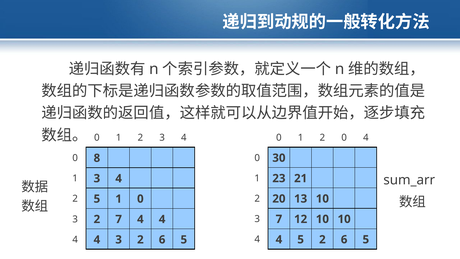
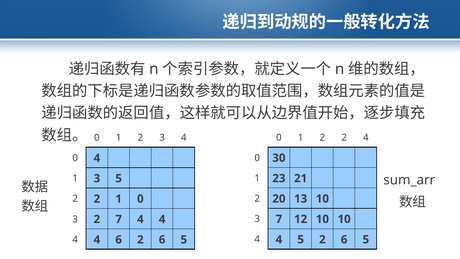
1 2 0: 0 -> 2 (344, 137)
0 8: 8 -> 4 (97, 158)
1 3 4: 4 -> 5 (119, 178)
5: 5 -> 2 (97, 199)
4 3: 3 -> 6 (119, 239)
